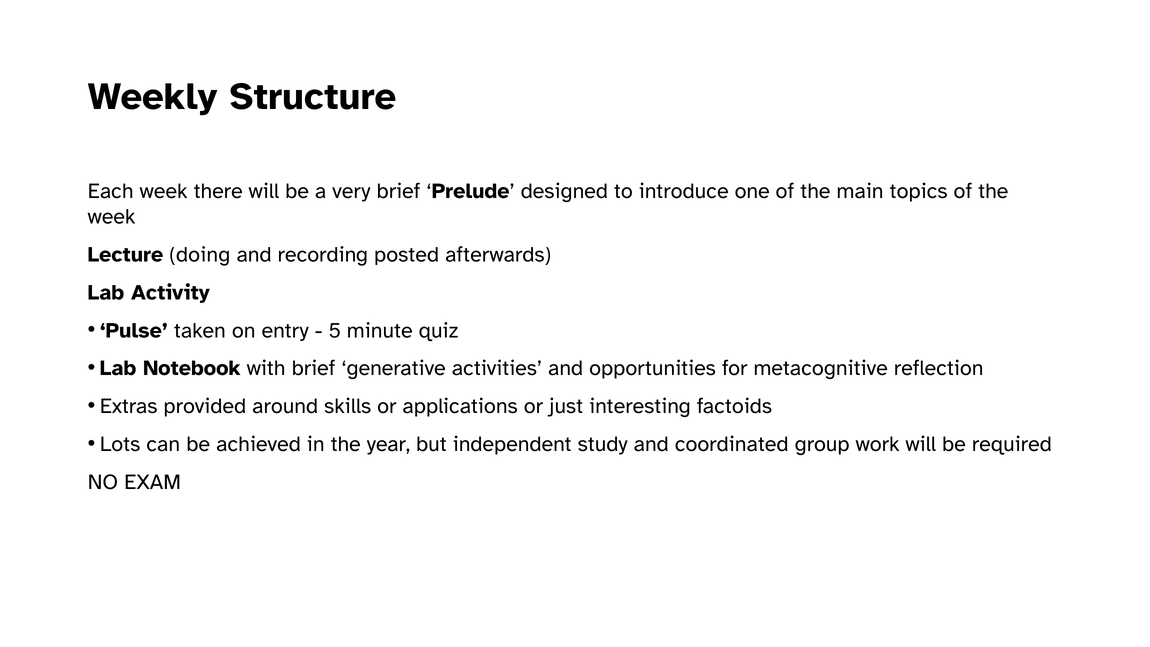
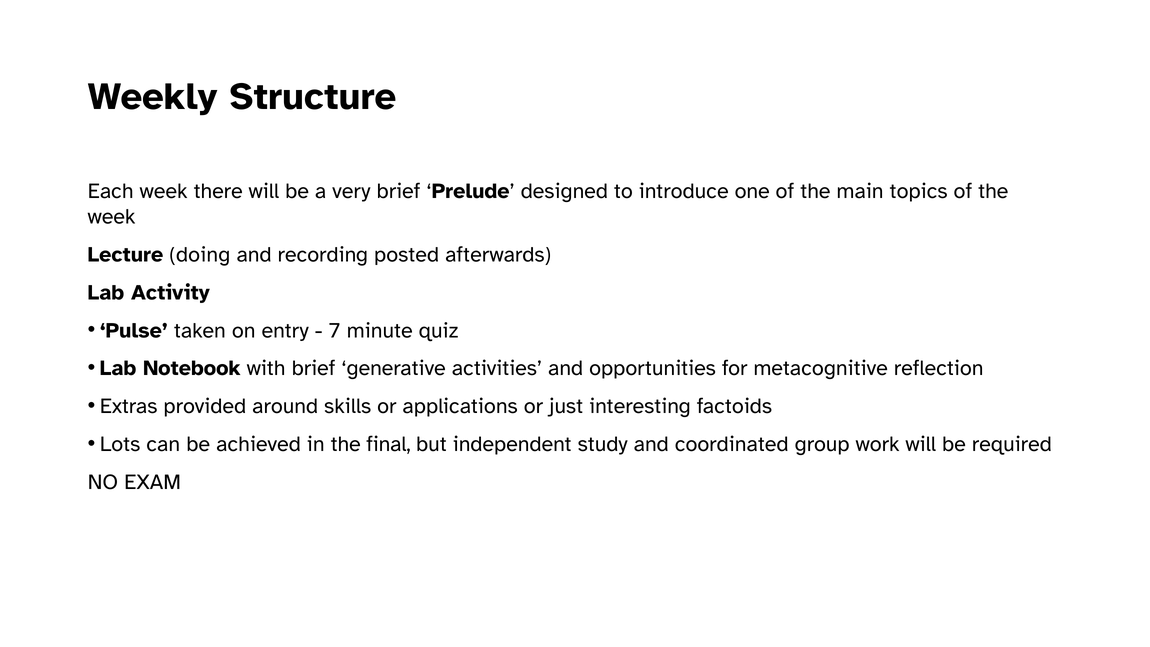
5: 5 -> 7 (335, 330)
year: year -> final (389, 444)
